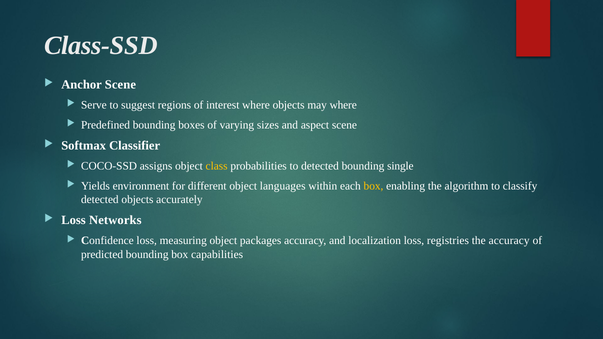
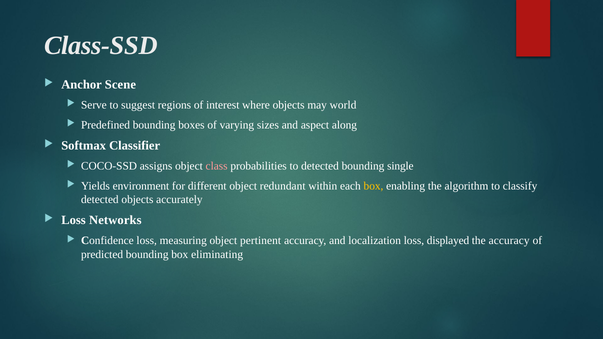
may where: where -> world (343, 105)
aspect scene: scene -> along (344, 125)
class colour: yellow -> pink (217, 166)
languages: languages -> redundant (283, 186)
packages: packages -> pertinent (261, 241)
registries: registries -> displayed (448, 241)
capabilities: capabilities -> eliminating (217, 254)
